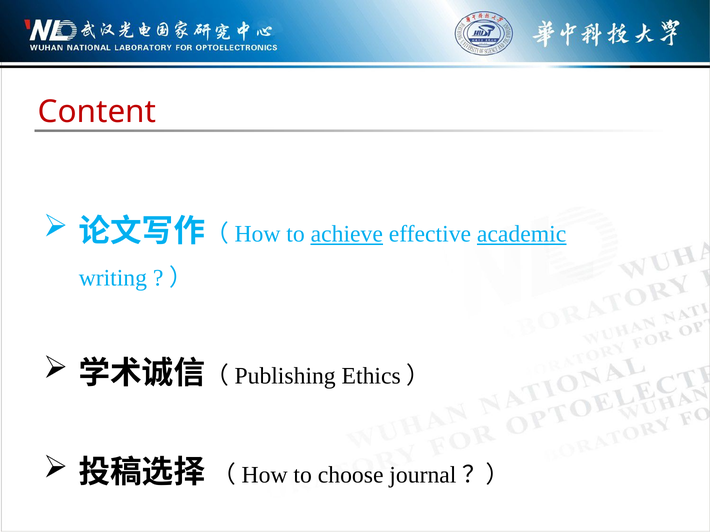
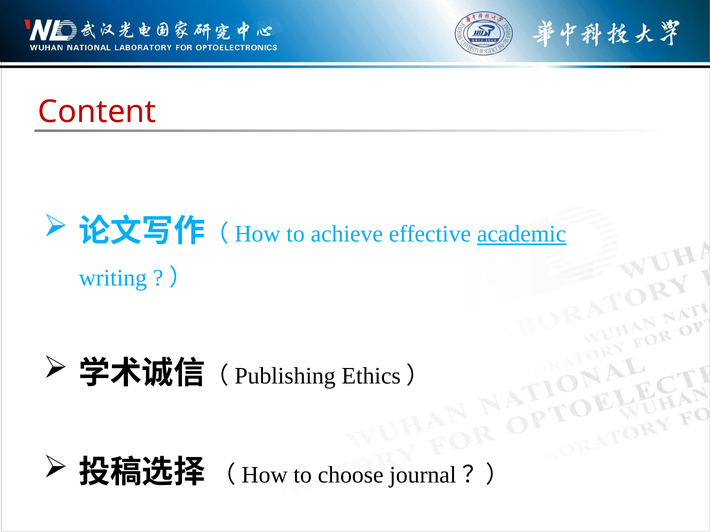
achieve underline: present -> none (347, 234)
